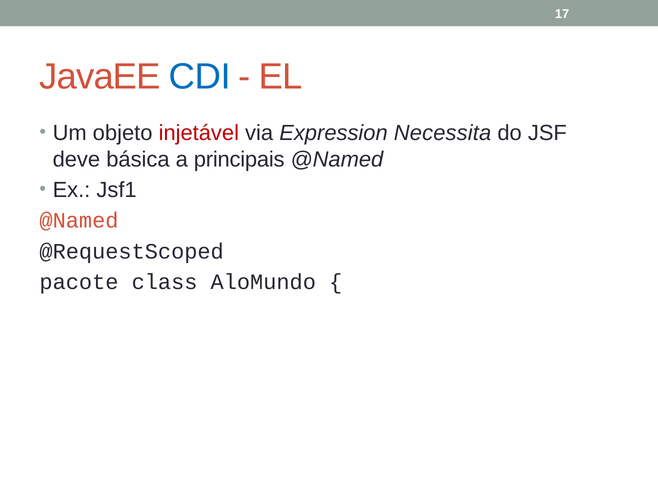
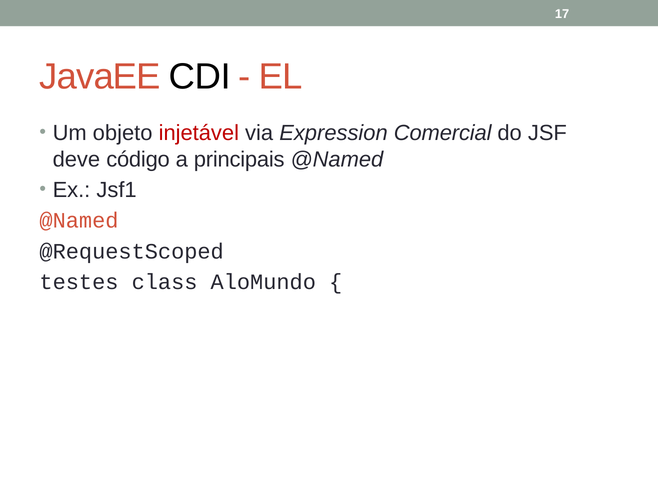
CDI colour: blue -> black (200, 77)
Necessita: Necessita -> Comercial (443, 133)
básica: básica -> código (138, 159)
pacote: pacote -> testes (79, 282)
